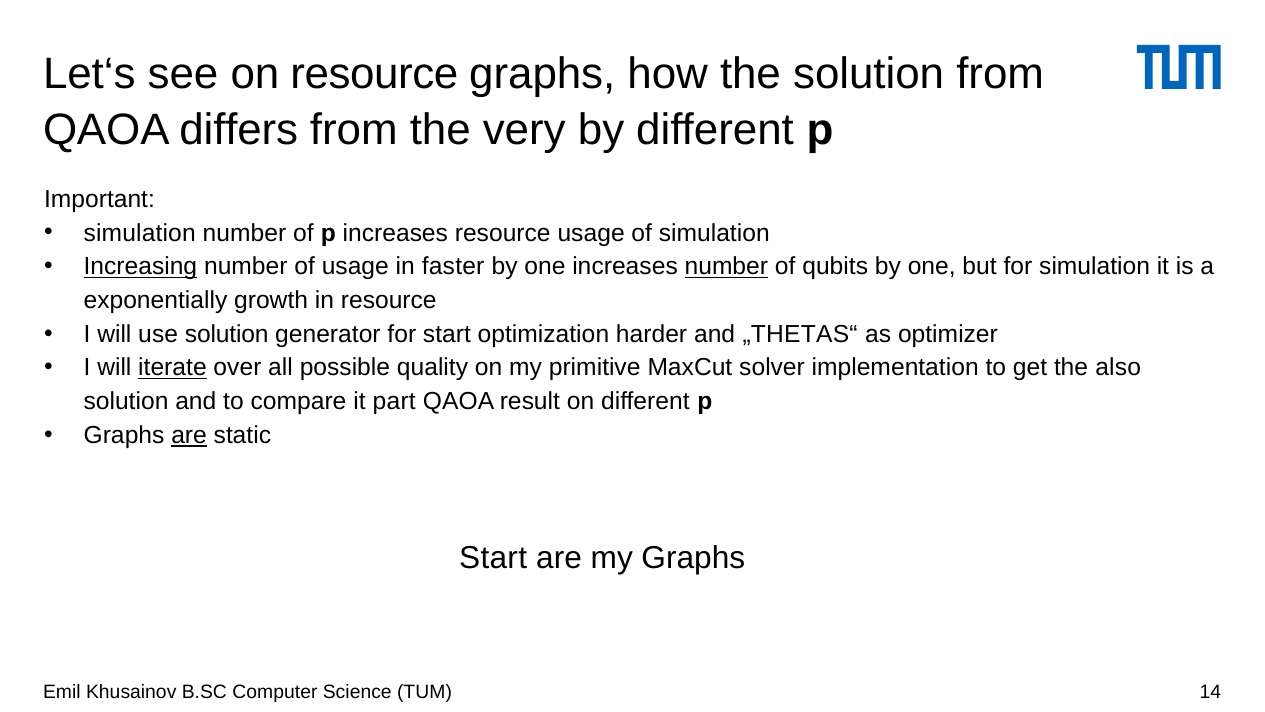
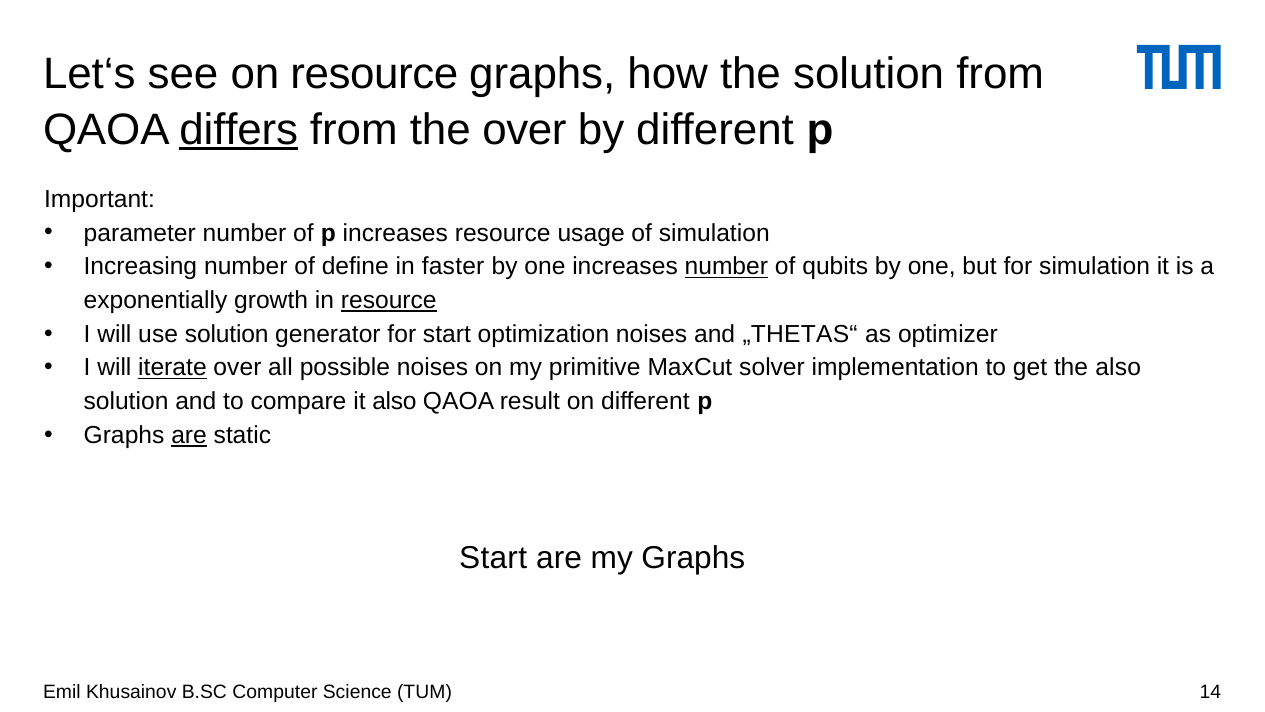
differs underline: none -> present (239, 130)
the very: very -> over (524, 130)
simulation: simulation -> parameter (140, 233)
Increasing underline: present -> none (140, 267)
of usage: usage -> define (355, 267)
resource underline: none -> present (389, 300)
optimization harder: harder -> noises (652, 334)
possible quality: quality -> noises (433, 368)
it part: part -> also (394, 401)
